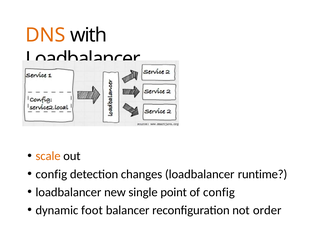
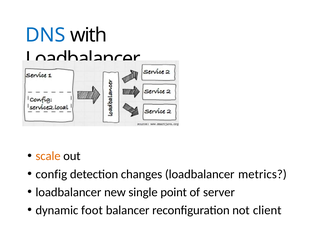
DNS colour: orange -> blue (45, 35)
runtime: runtime -> metrics (262, 174)
of config: config -> server (219, 192)
order: order -> client (267, 210)
